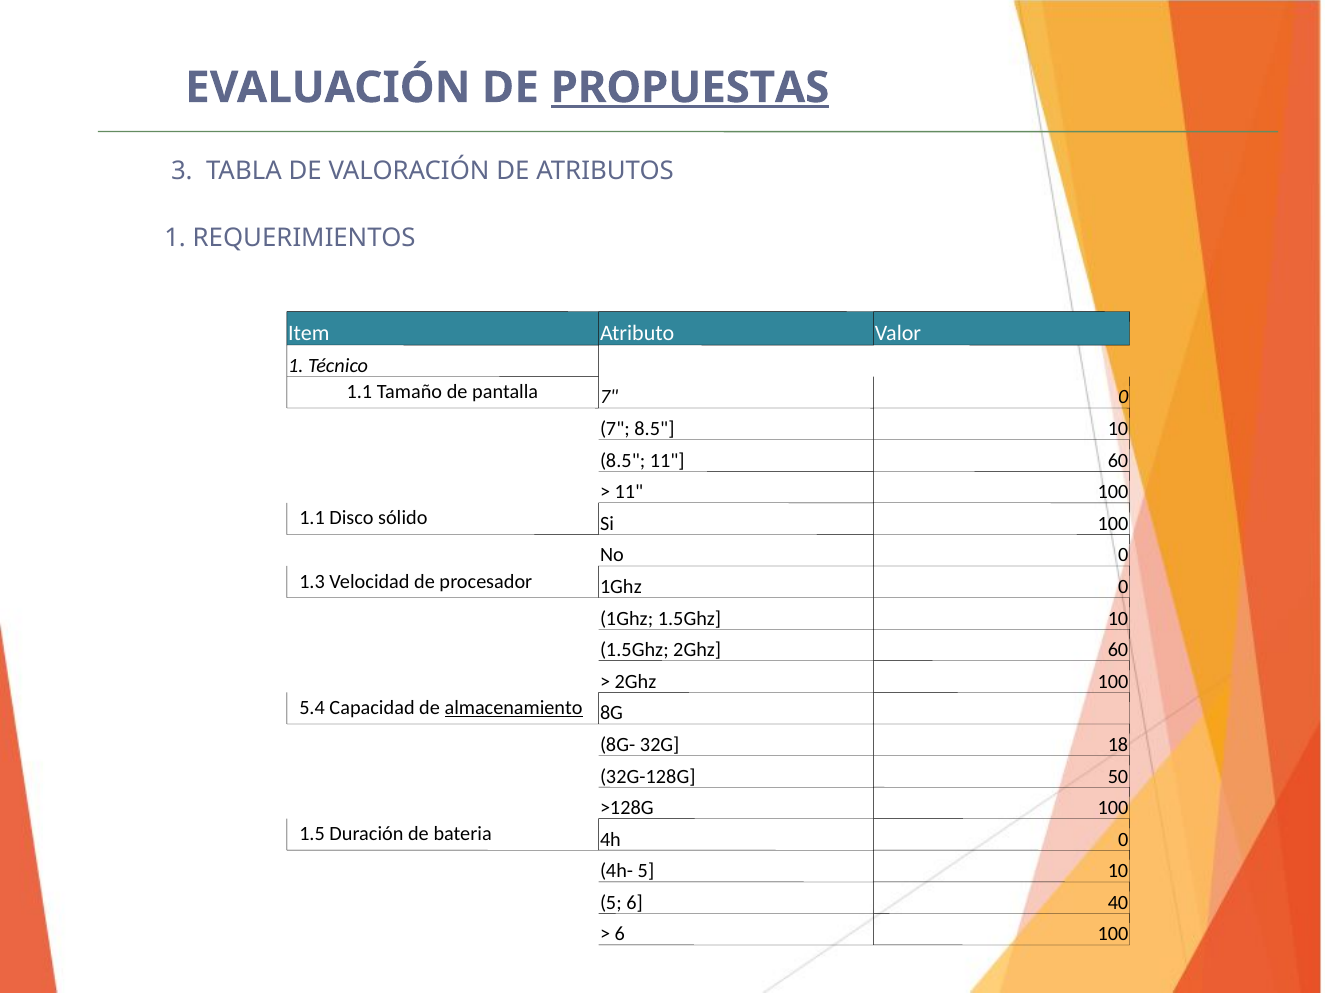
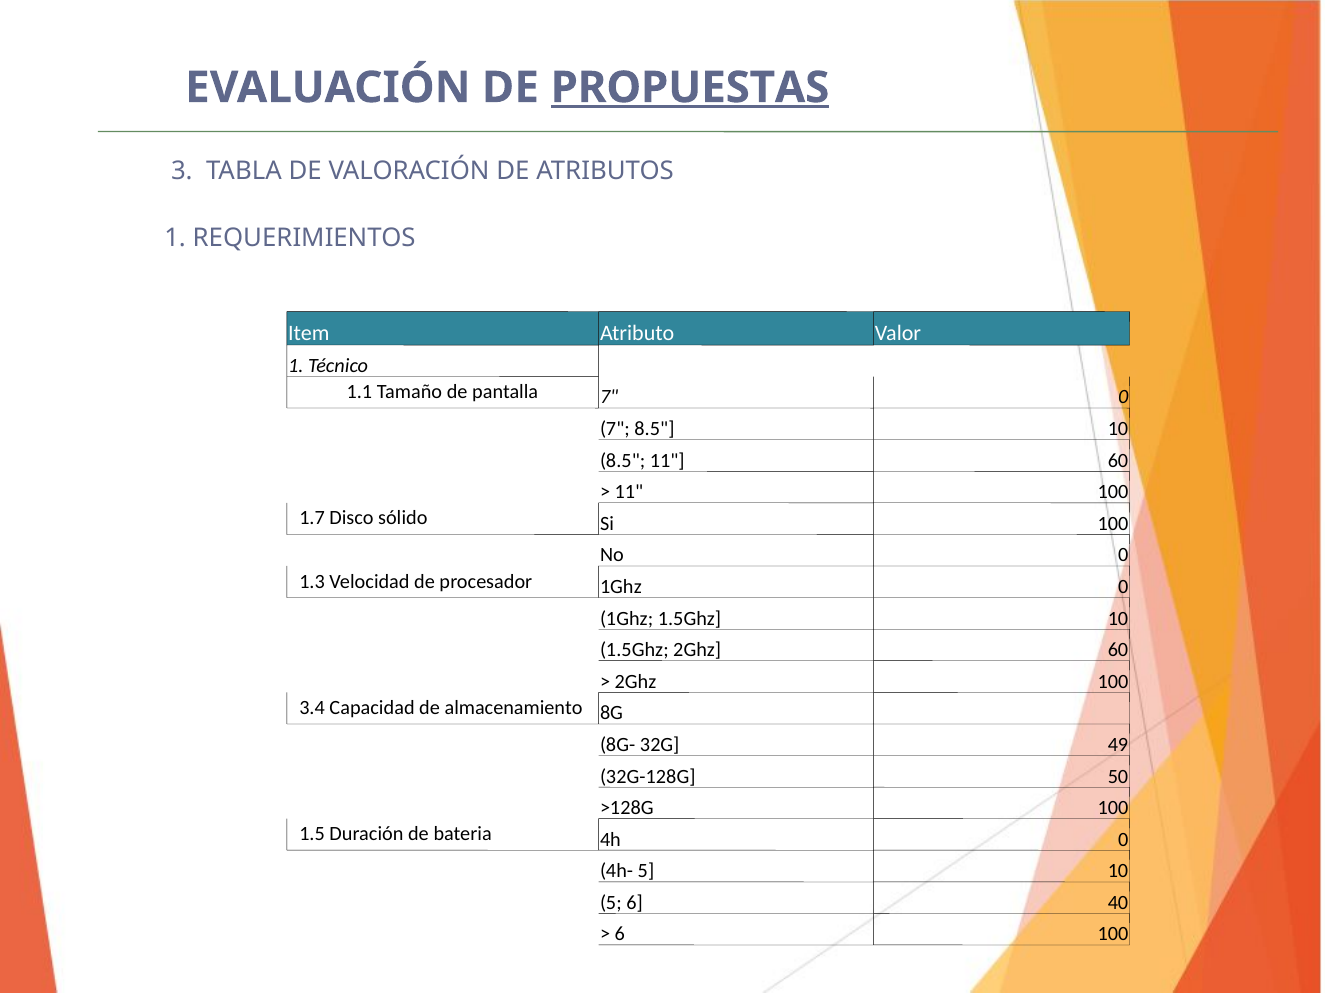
1.1: 1.1 -> 1.7 (312, 519)
5.4: 5.4 -> 3.4 (312, 708)
almacenamiento underline: present -> none (514, 708)
18: 18 -> 49 (1118, 745)
